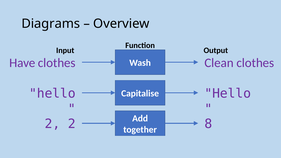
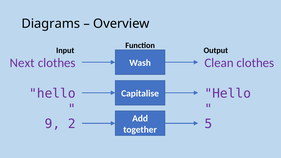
Have: Have -> Next (22, 63)
2: 2 -> 9 (52, 124)
8: 8 -> 5 (208, 124)
